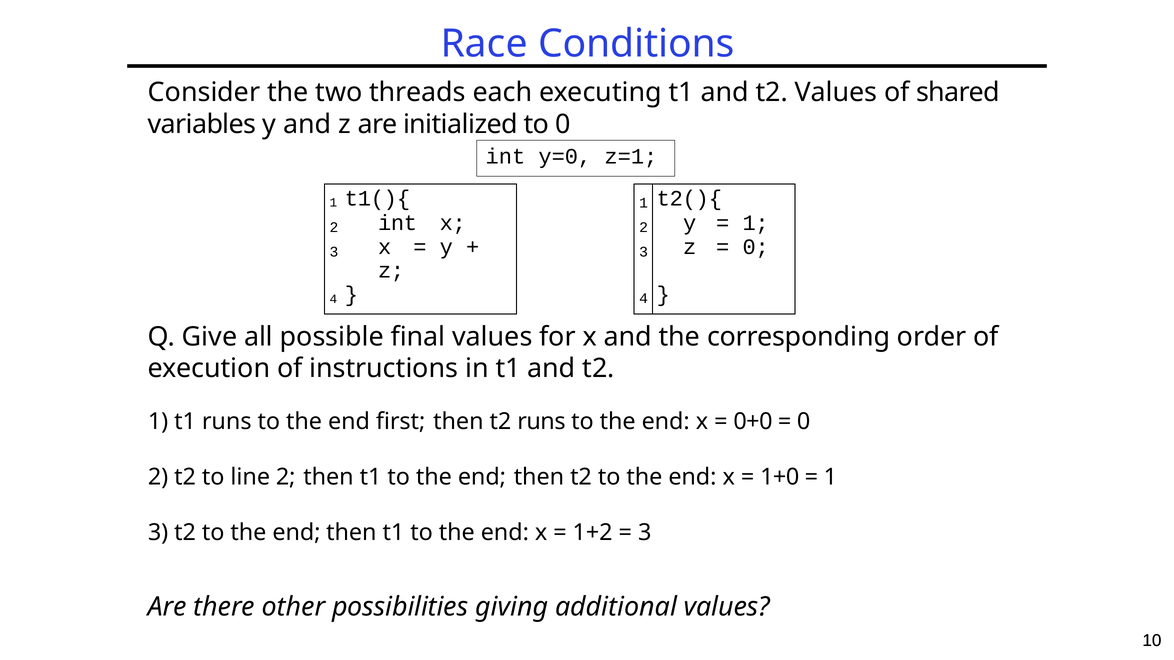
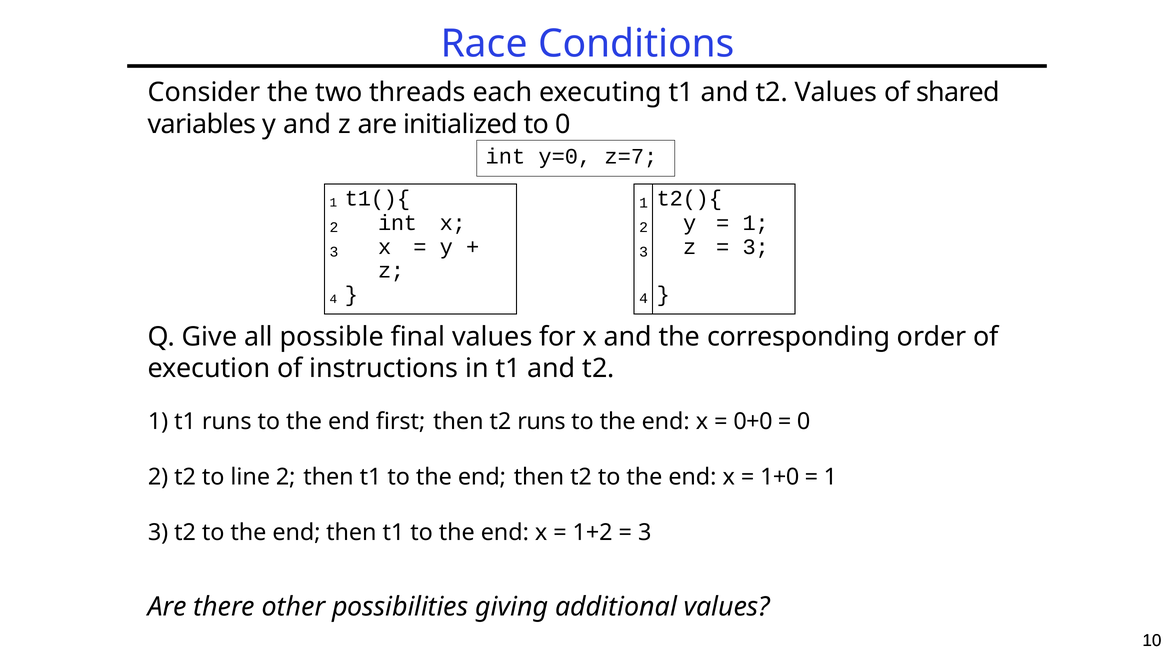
z=1: z=1 -> z=7 (631, 156)
0: 0 -> 3 (756, 247)
